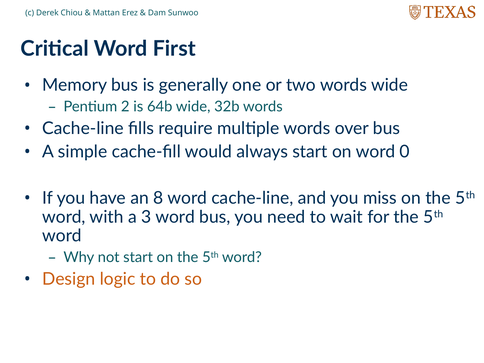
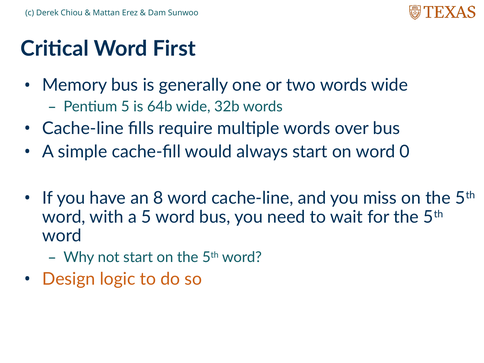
Pentium 2: 2 -> 5 (125, 107)
a 3: 3 -> 5 (146, 217)
